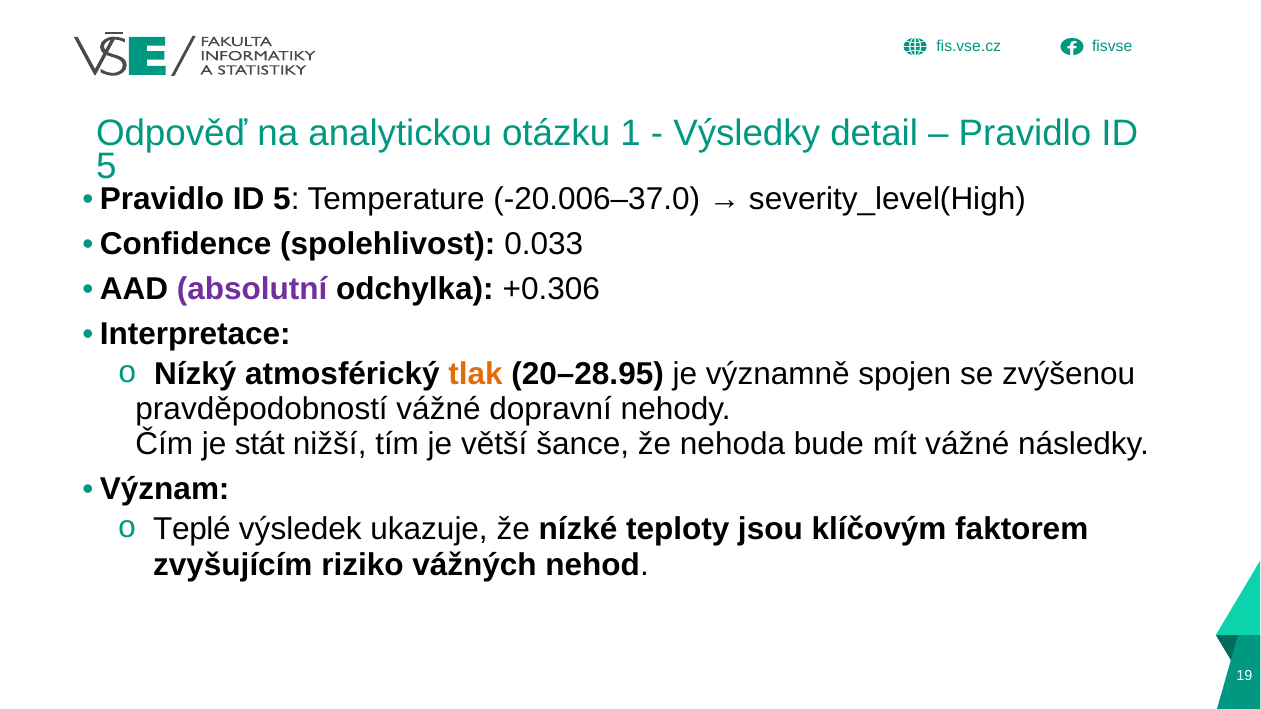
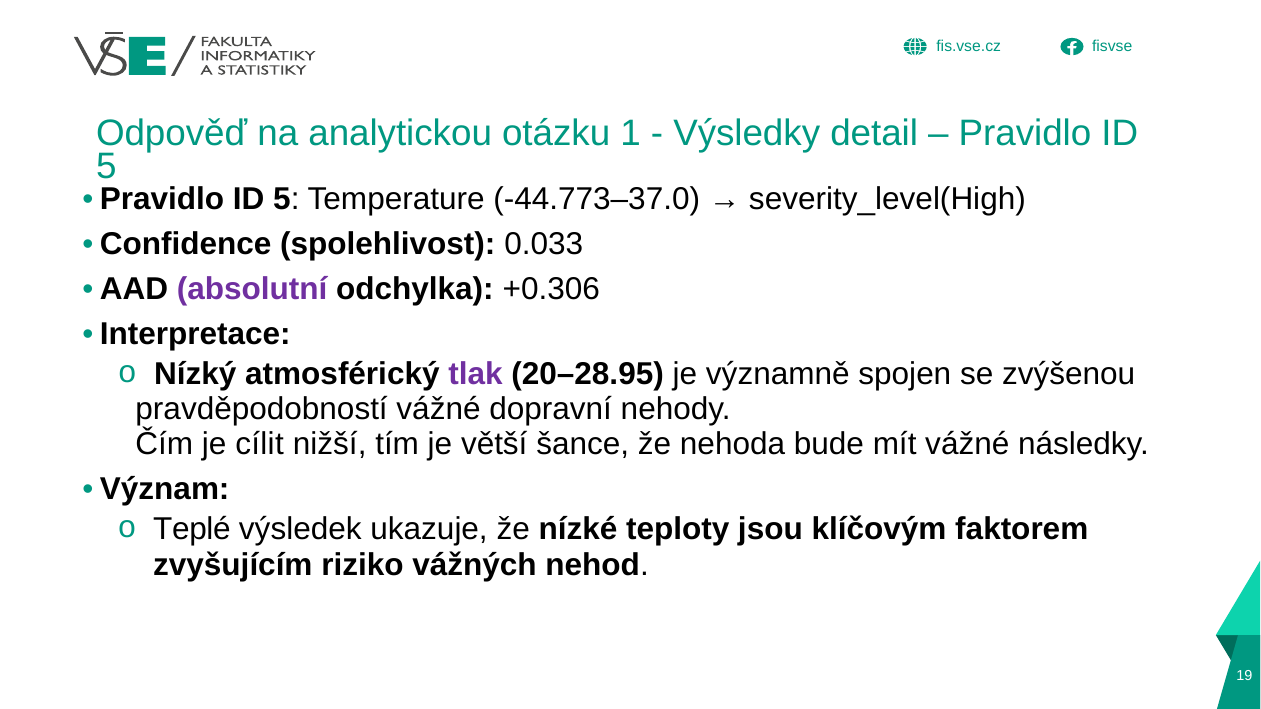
-20.006–37.0: -20.006–37.0 -> -44.773–37.0 (597, 199)
tlak colour: orange -> purple (475, 374)
stát: stát -> cílit (260, 445)
